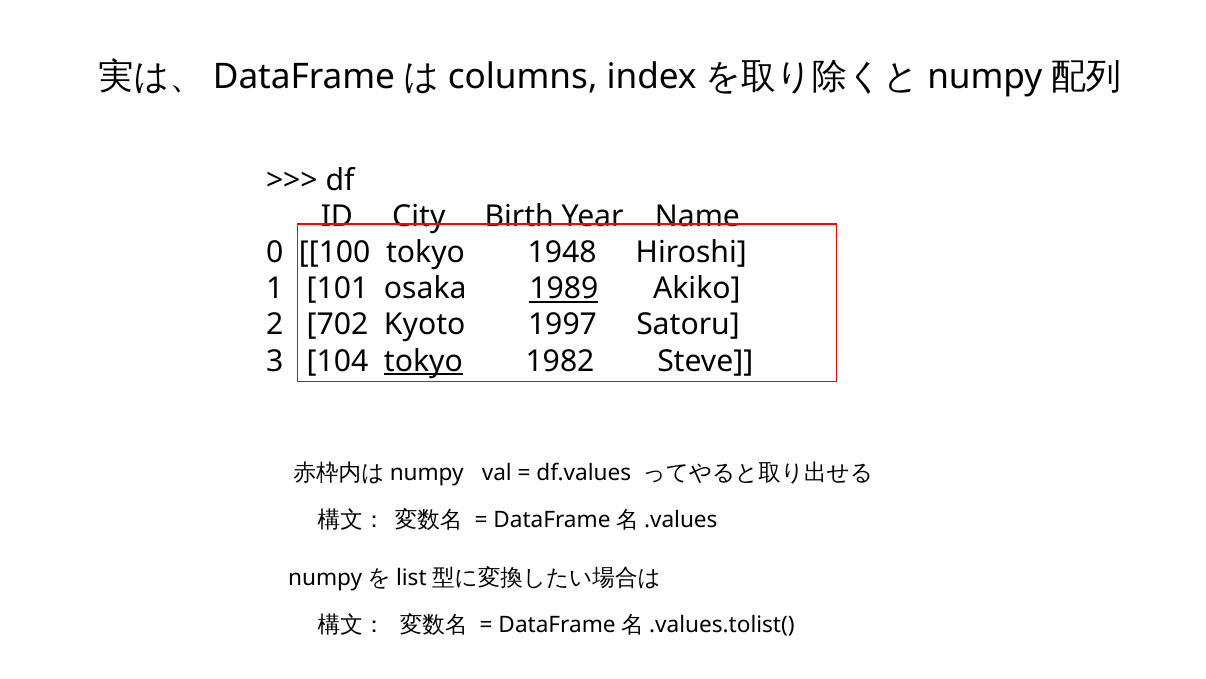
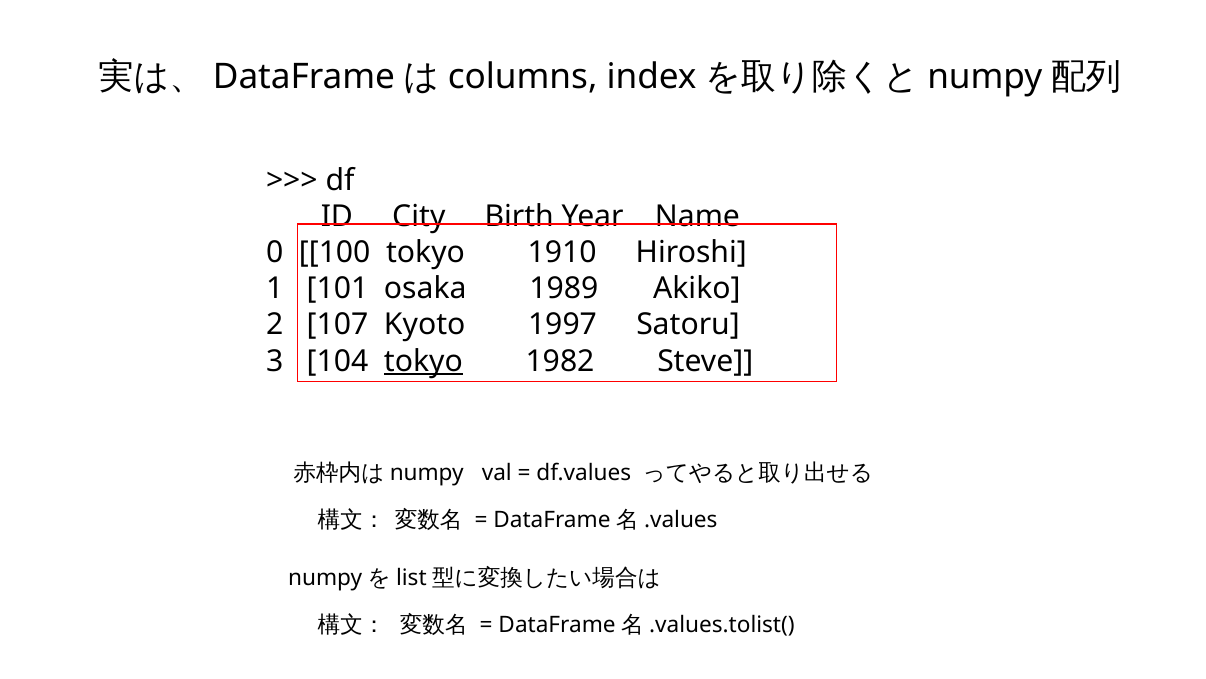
1948: 1948 -> 1910 (562, 252)
1989 underline: present -> none (564, 288)
702: 702 -> 107 (338, 325)
